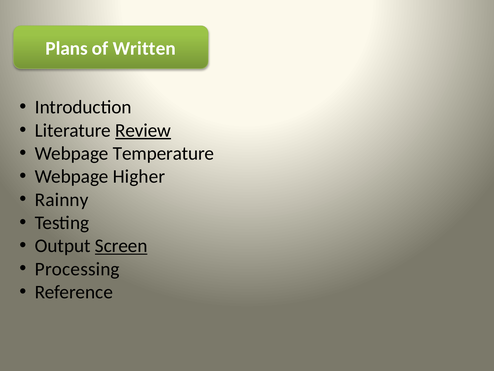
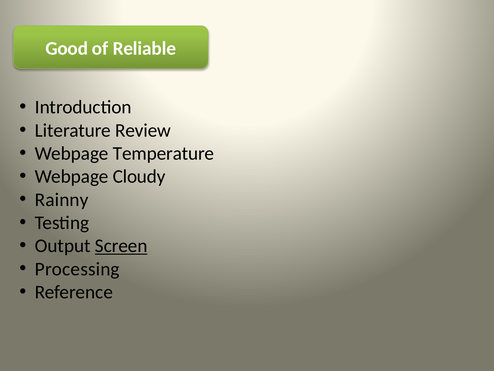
Plans: Plans -> Good (67, 48)
Written: Written -> Reliable (144, 48)
Review underline: present -> none (143, 130)
Higher: Higher -> Cloudy (139, 176)
